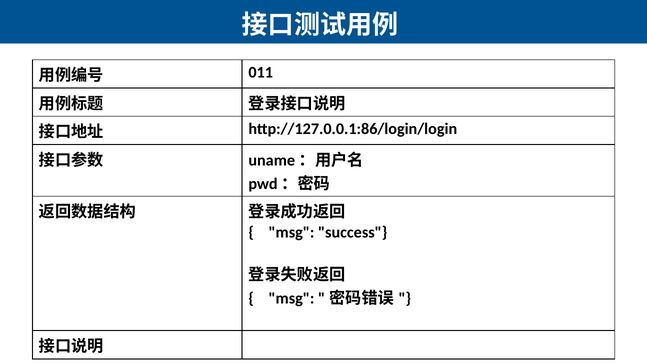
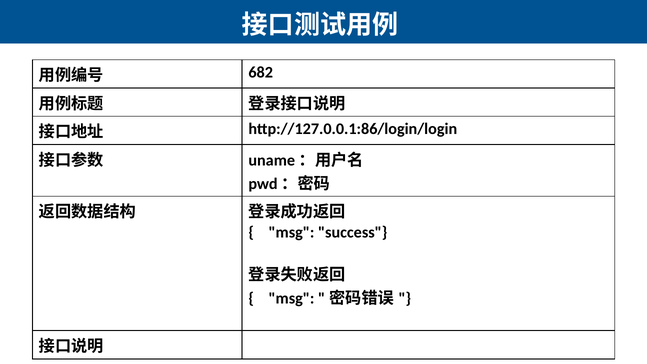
011: 011 -> 682 (261, 72)
